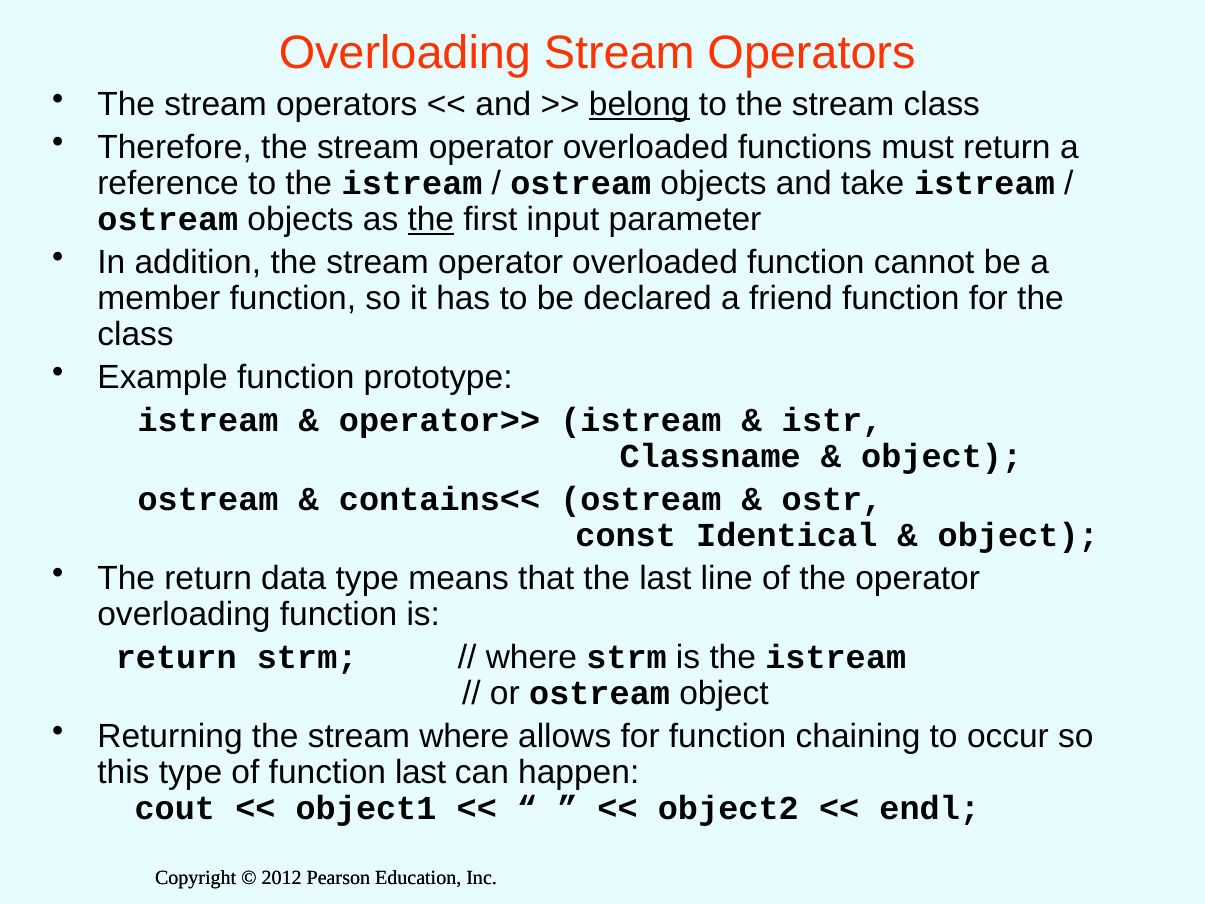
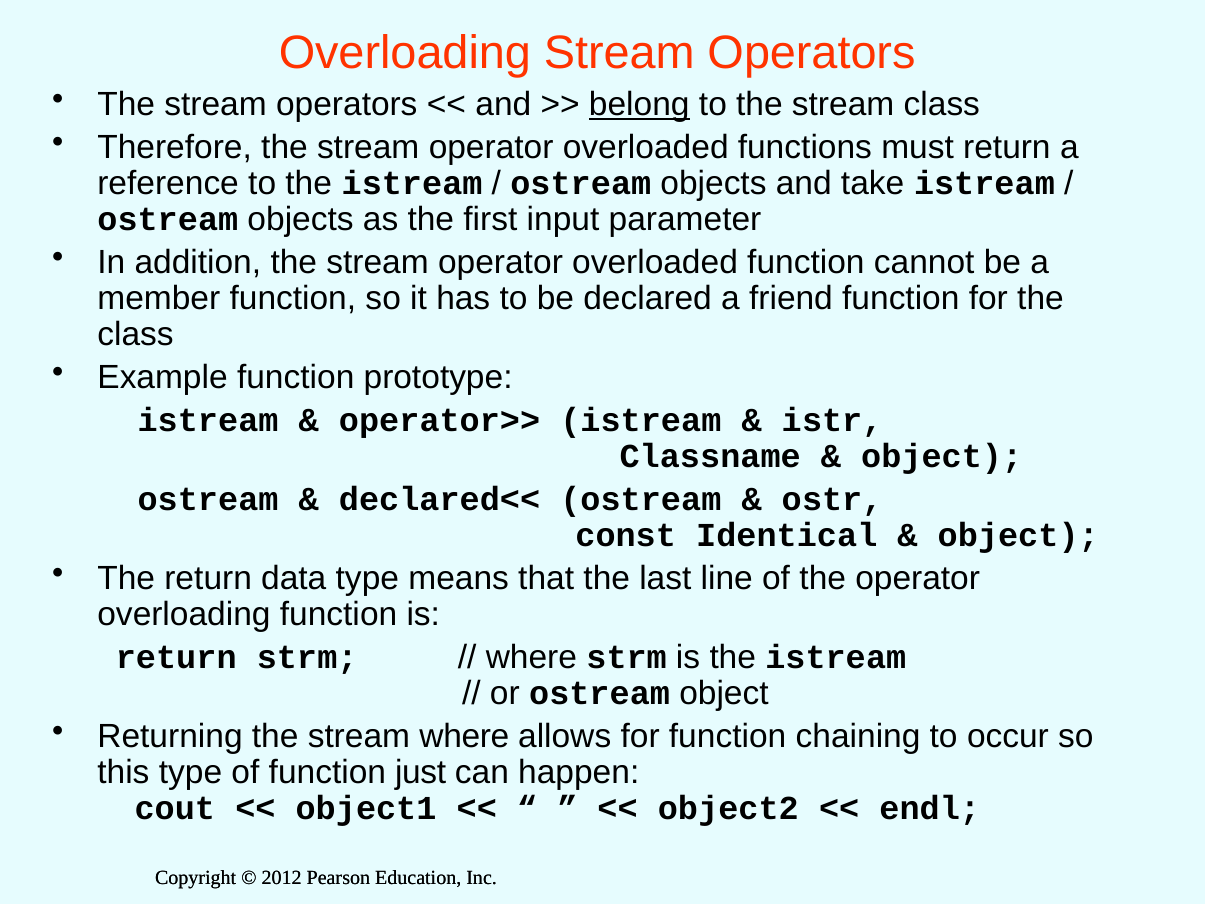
the underline: present -> none (431, 219)
contains<<: contains<< -> declared<< (440, 499)
function last: last -> just (421, 772)
